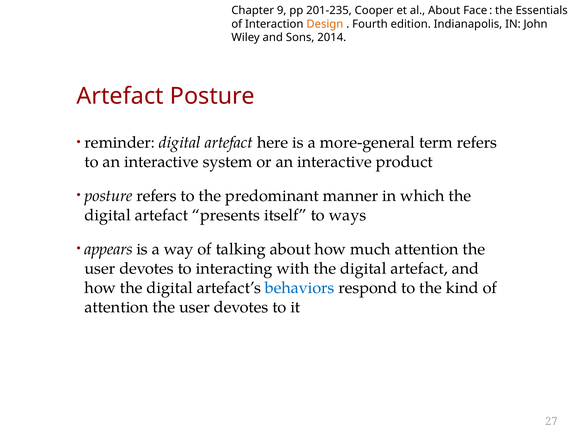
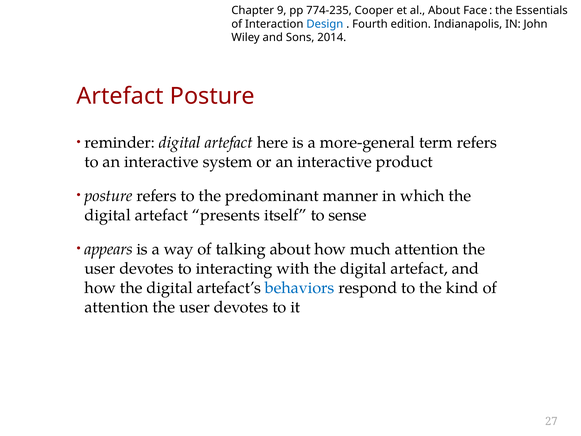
201-235: 201-235 -> 774-235 (329, 10)
Design colour: orange -> blue (325, 24)
ways: ways -> sense (348, 215)
